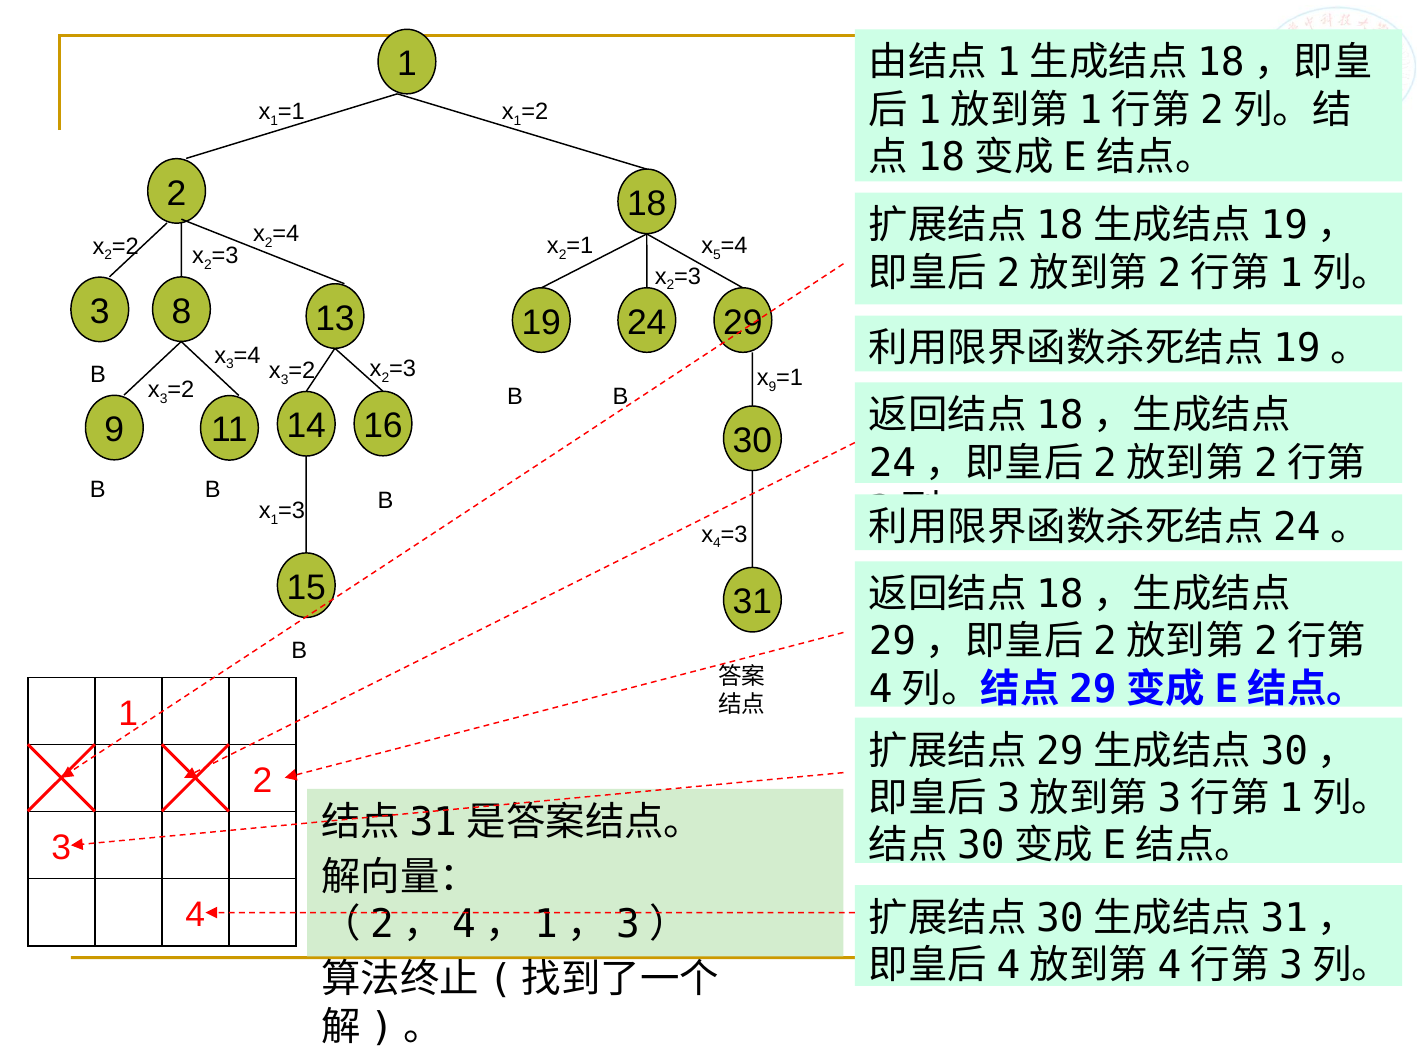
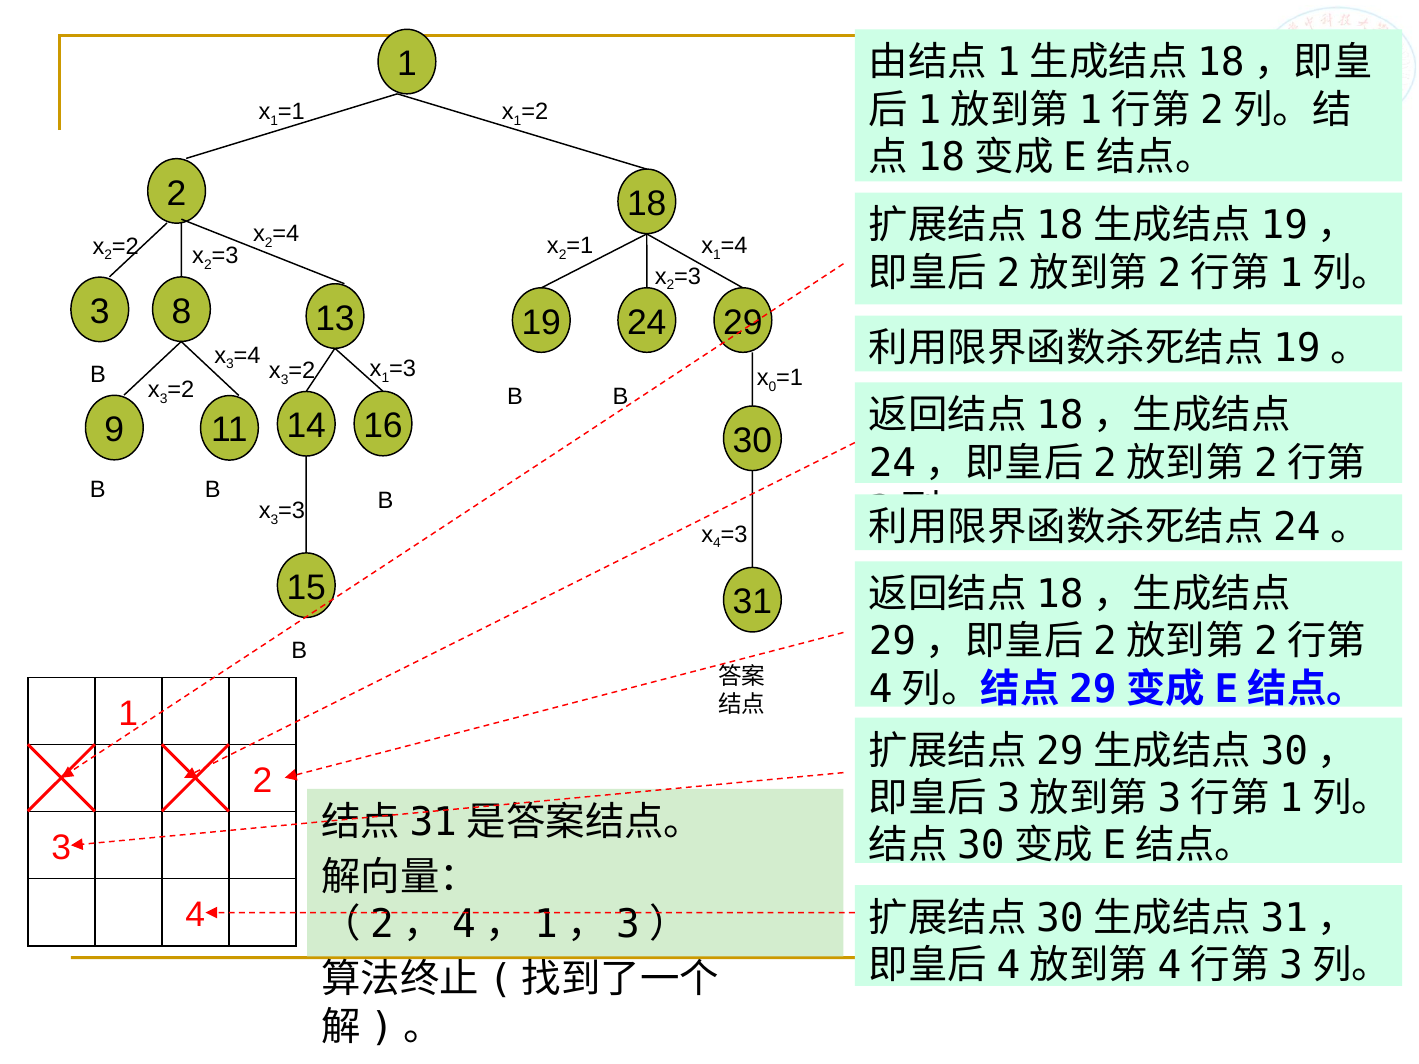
5: 5 -> 1 (717, 255)
2: 2 -> 1 (385, 378)
9: 9 -> 0 (773, 387)
1: 1 -> 3 (274, 520)
